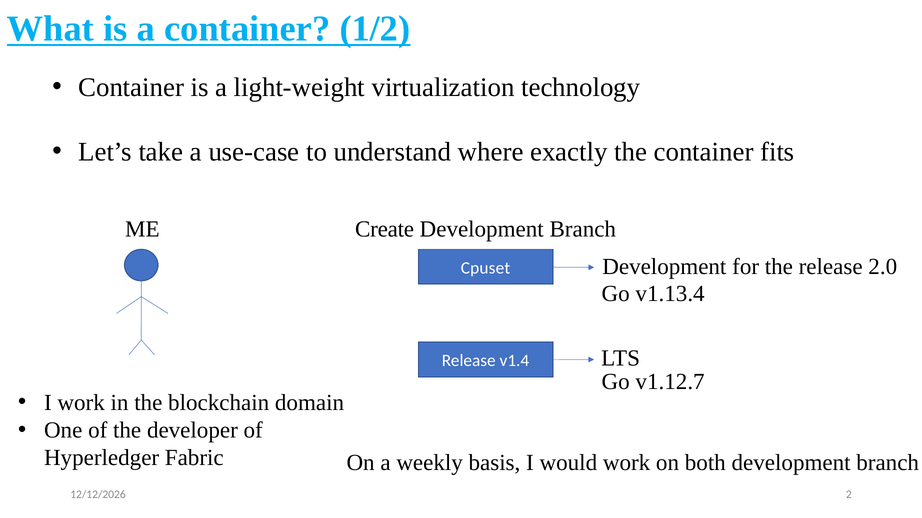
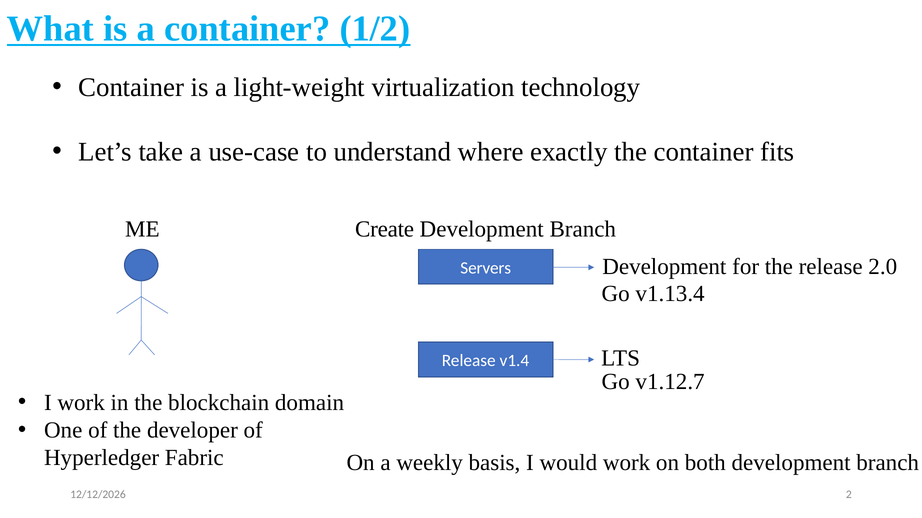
Cpuset: Cpuset -> Servers (486, 268)
